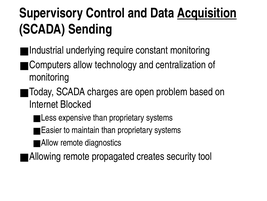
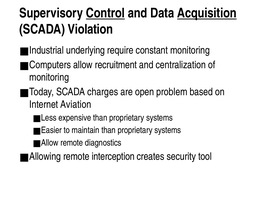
Control underline: none -> present (105, 13)
Sending: Sending -> Violation (90, 29)
technology: technology -> recruitment (116, 65)
Blocked: Blocked -> Aviation (76, 104)
propagated: propagated -> interception (113, 156)
